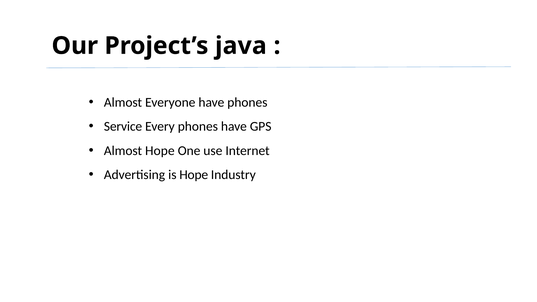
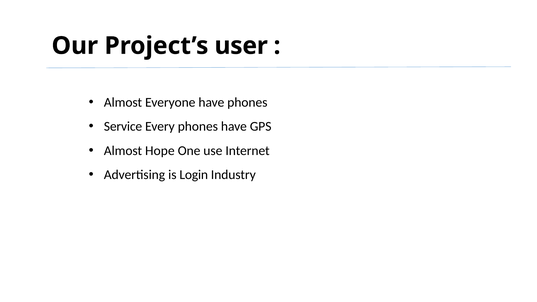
java: java -> user (241, 46)
is Hope: Hope -> Login (194, 175)
